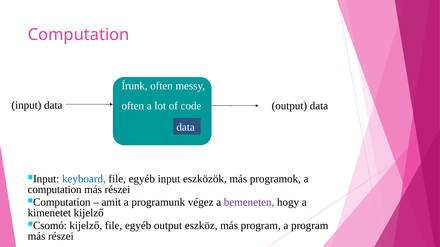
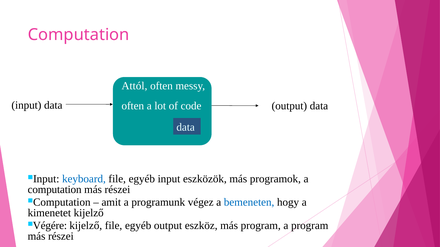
Írunk: Írunk -> Attól (134, 86)
bemeneten colour: purple -> blue (249, 203)
Csomó: Csomó -> Végére (50, 226)
